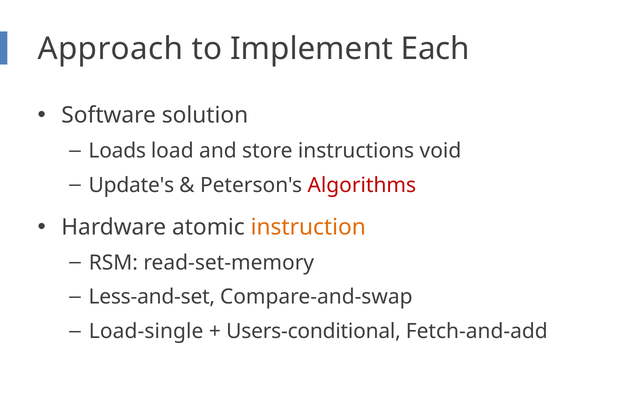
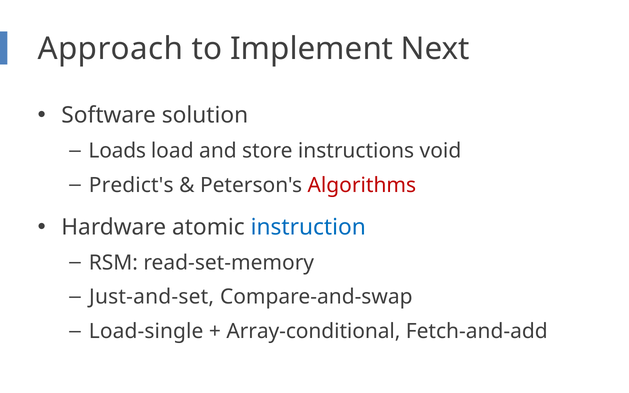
Each: Each -> Next (435, 49)
Update's: Update's -> Predict's (131, 185)
instruction colour: orange -> blue (308, 227)
Less-and-set: Less-and-set -> Just-and-set (152, 297)
Users-conditional: Users-conditional -> Array-conditional (313, 331)
